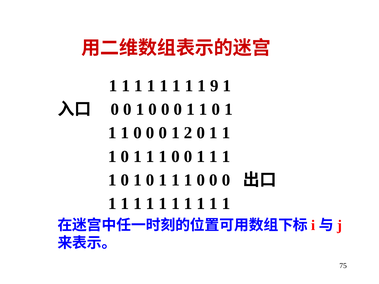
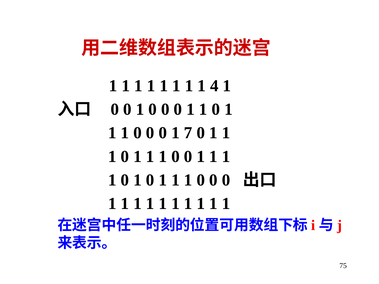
9: 9 -> 4 (214, 86)
2: 2 -> 7 (188, 133)
